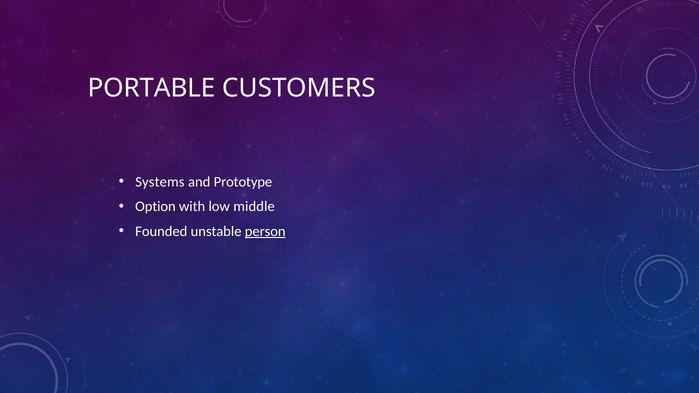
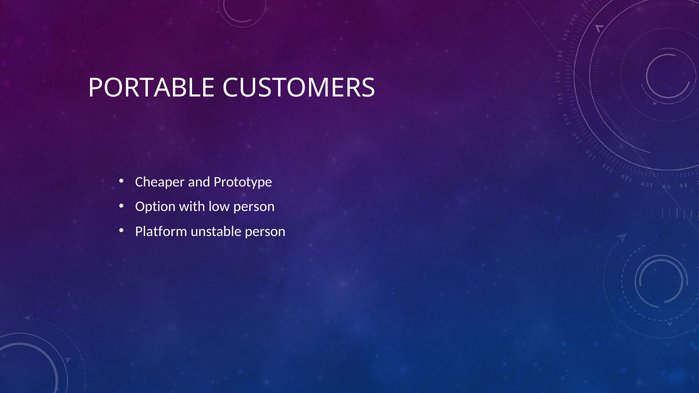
Systems: Systems -> Cheaper (160, 182)
low middle: middle -> person (254, 207)
Founded: Founded -> Platform (161, 231)
person underline: present -> none (265, 231)
